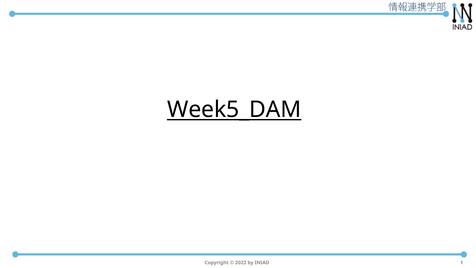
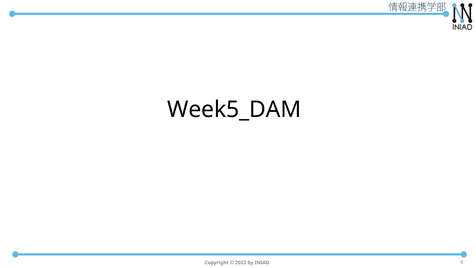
Week5_DAM underline: present -> none (234, 110)
